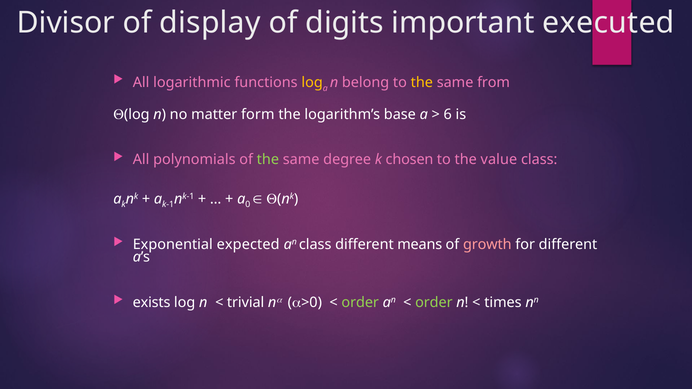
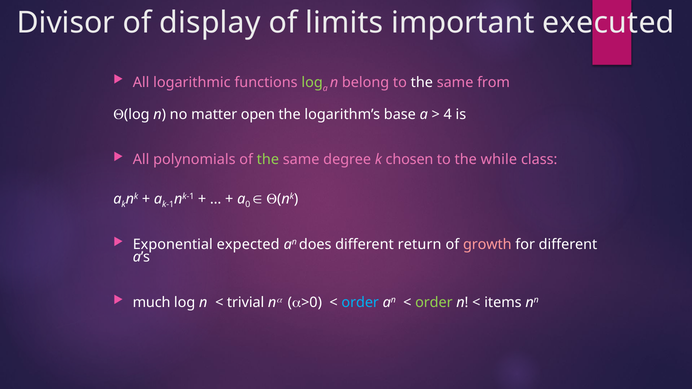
digits: digits -> limits (344, 23)
log colour: yellow -> light green (312, 83)
the colour: yellow -> white (422, 83)
form: form -> open (258, 115)
6: 6 -> 4 (448, 115)
value: value -> while (499, 160)
an class: class -> does (315, 245)
means: means -> return (420, 245)
exists: exists -> much (152, 302)
order colour: light green -> light blue (360, 302)
times: times -> items (503, 302)
